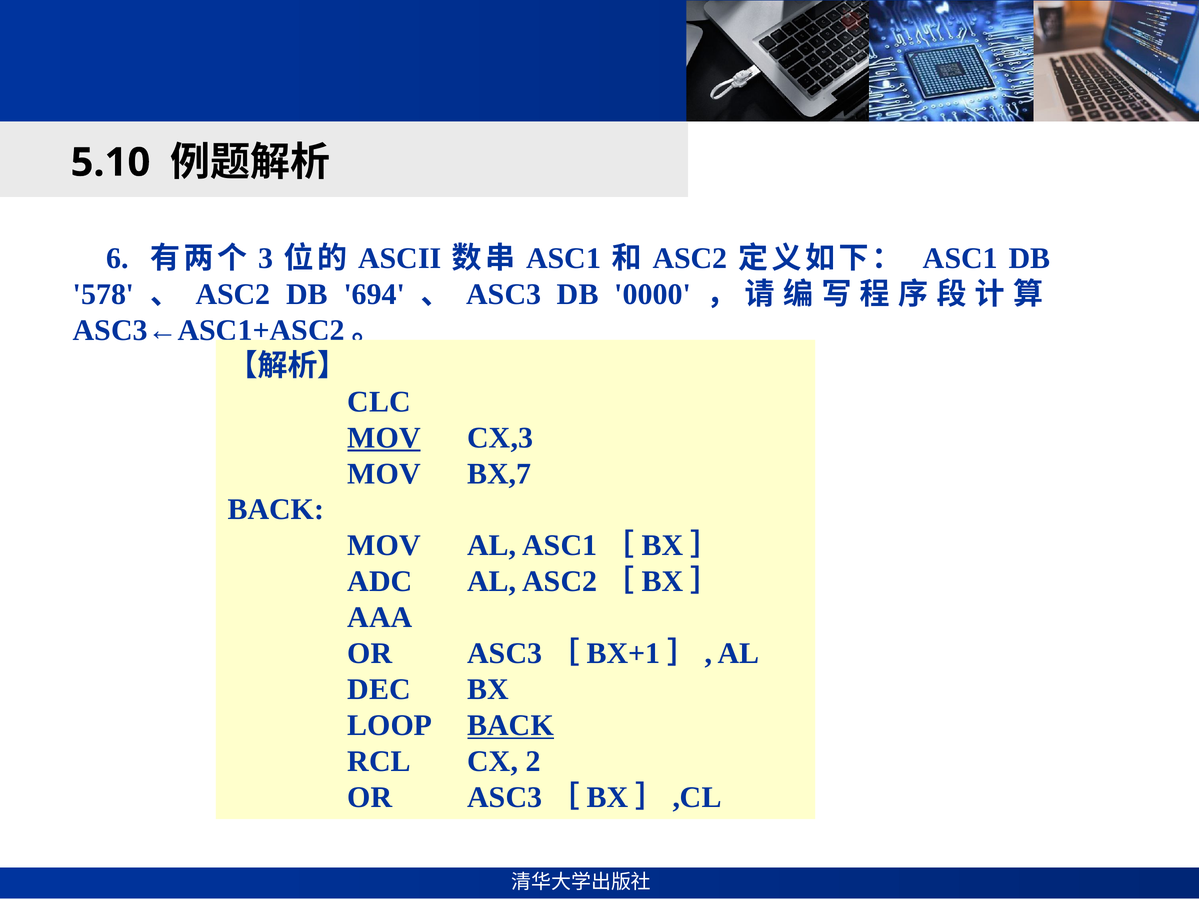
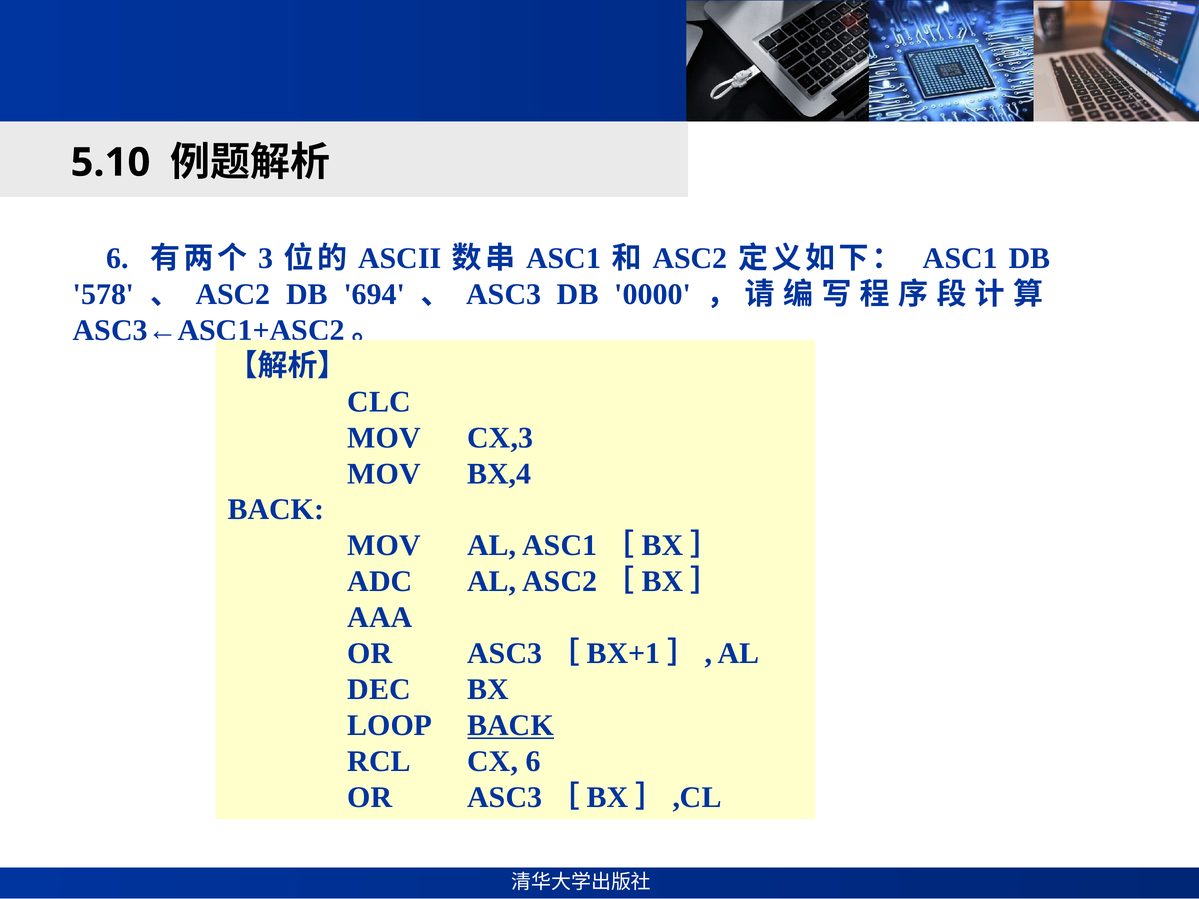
MOV underline: present -> none (384, 438)
BX,7: BX,7 -> BX,4 (499, 474)
CX 2: 2 -> 6 (533, 762)
